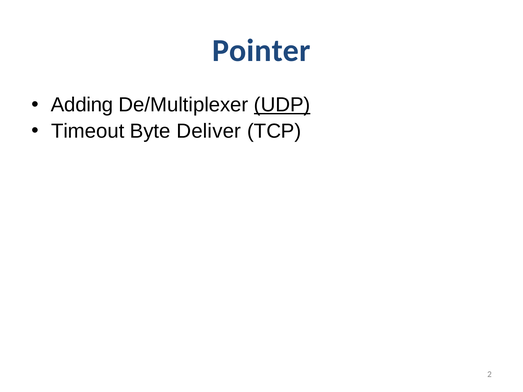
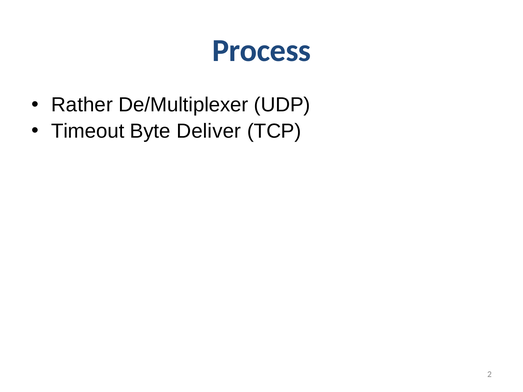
Pointer: Pointer -> Process (262, 51)
Adding: Adding -> Rather (82, 105)
UDP underline: present -> none (282, 105)
